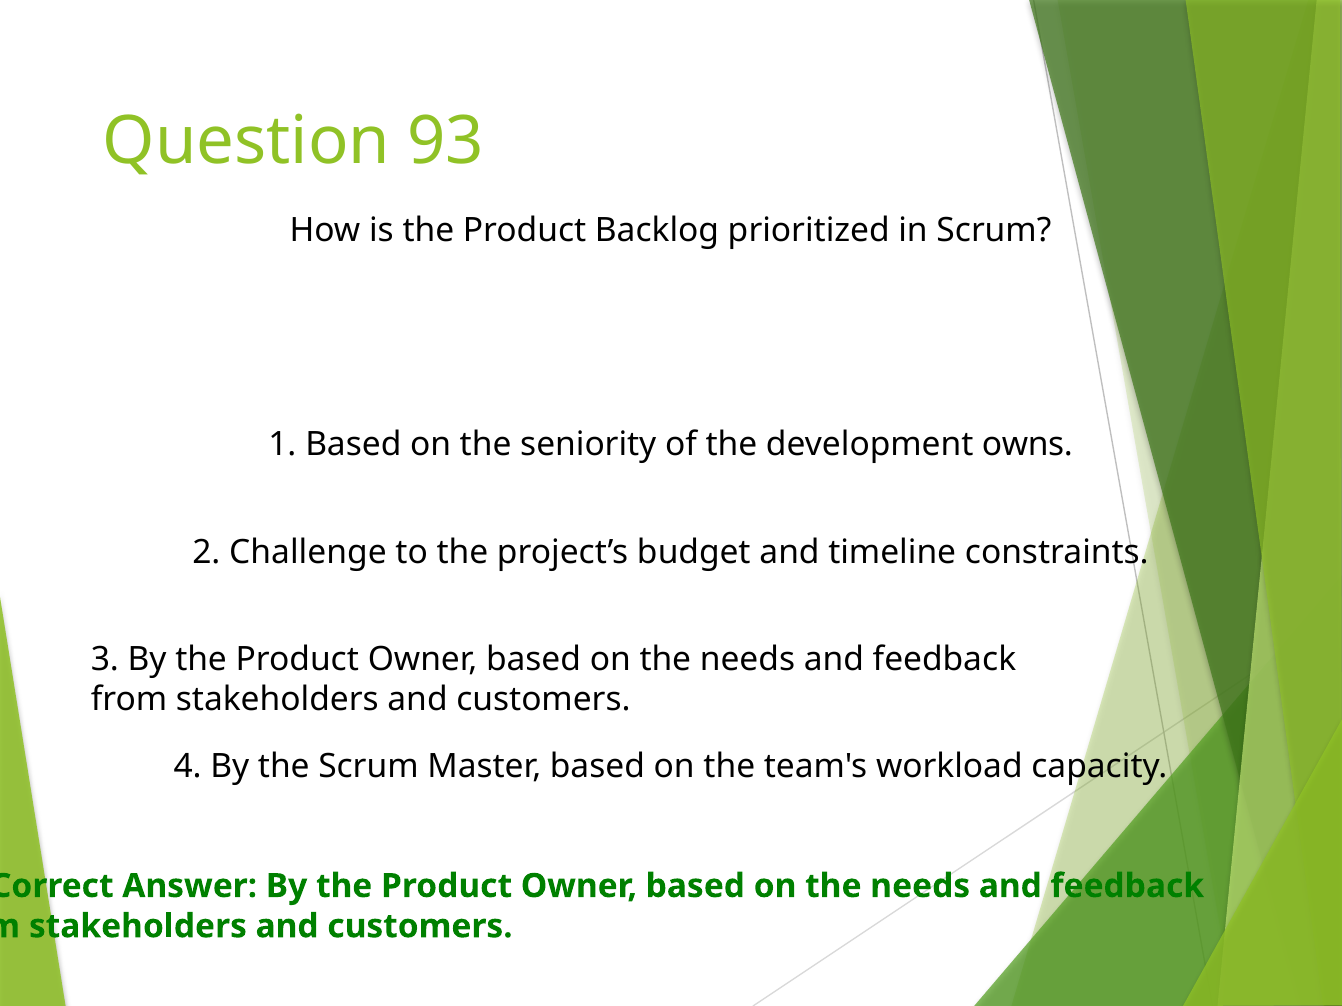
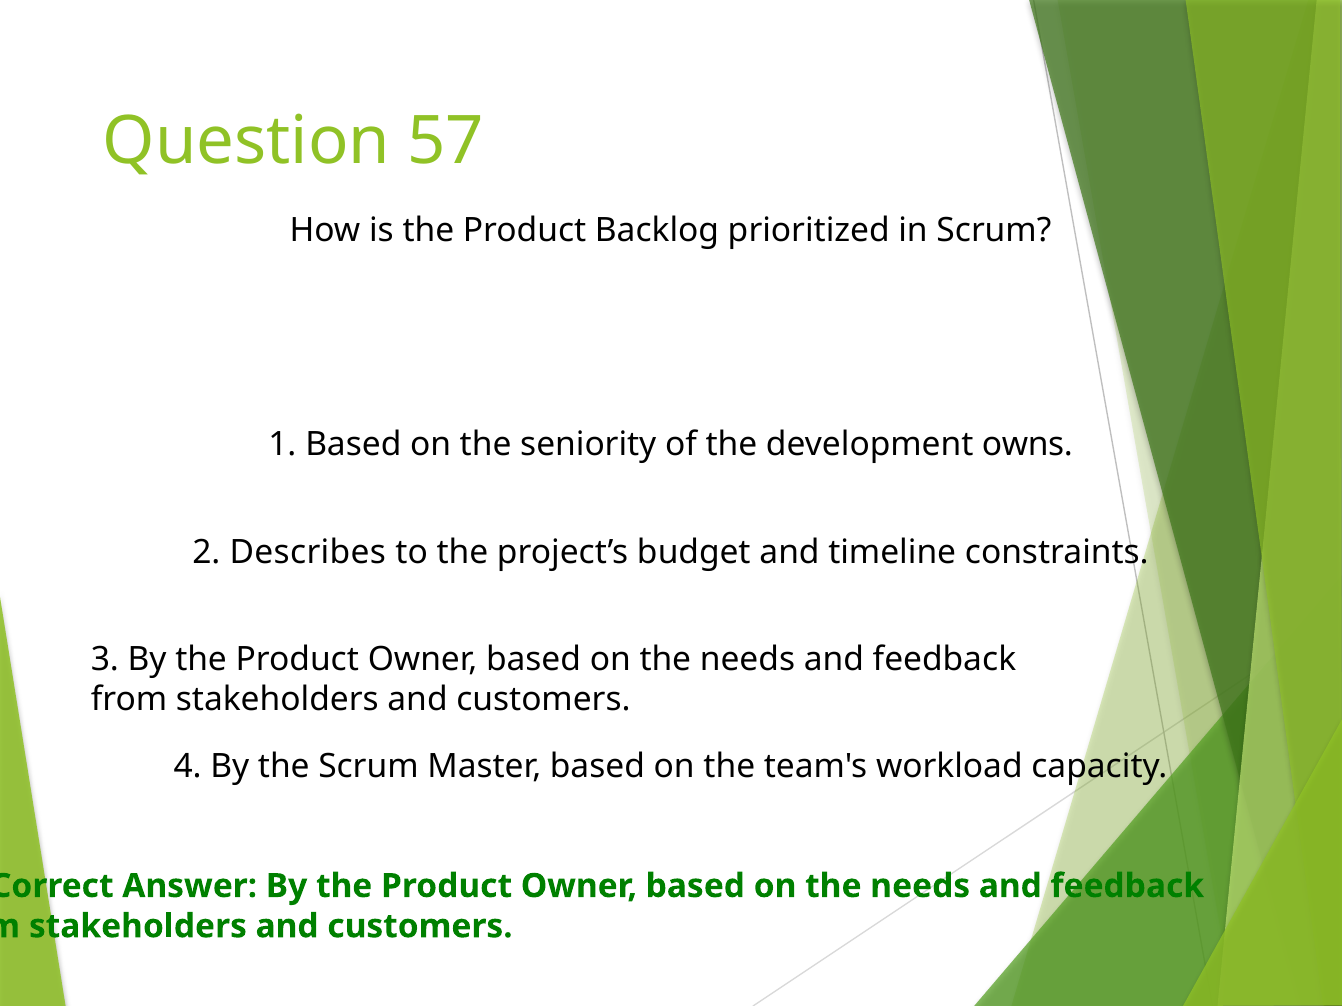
93: 93 -> 57 (446, 141)
Challenge: Challenge -> Describes (308, 552)
